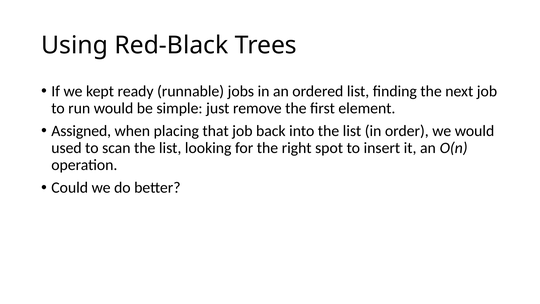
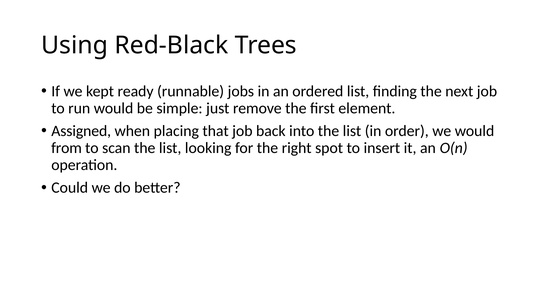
used: used -> from (67, 148)
